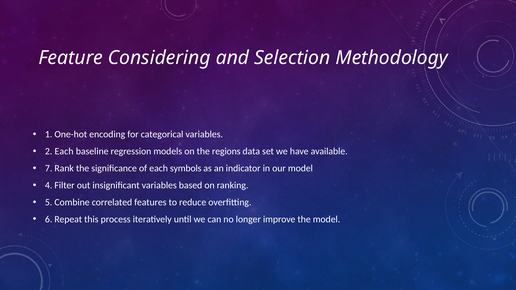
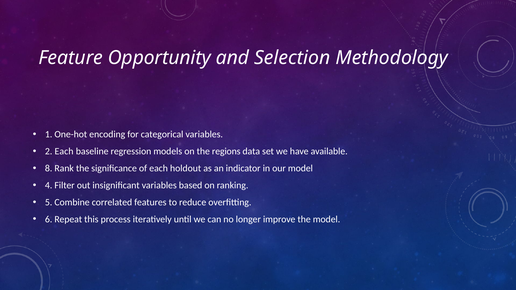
Considering: Considering -> Opportunity (159, 58)
7: 7 -> 8 (49, 169)
symbols: symbols -> holdout (186, 169)
